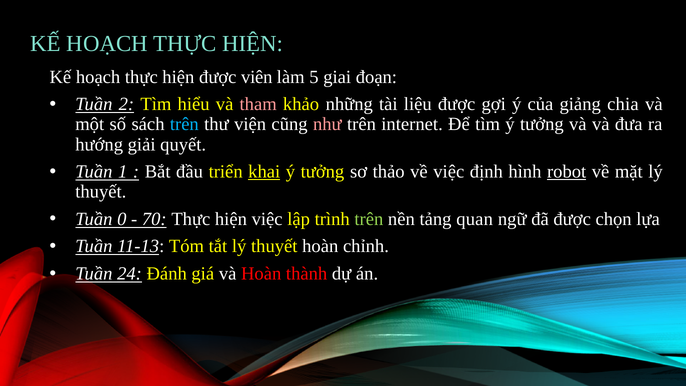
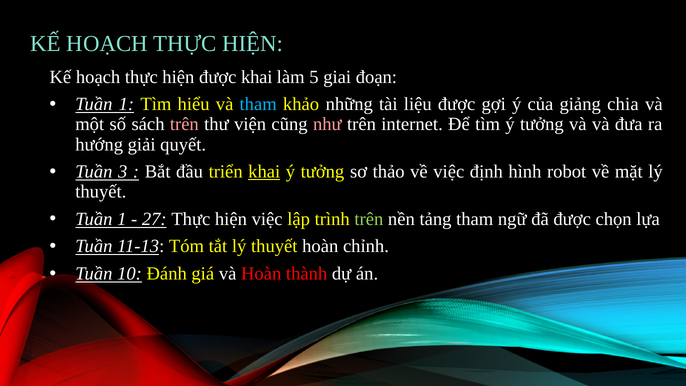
được viên: viên -> khai (257, 77)
2: 2 -> 1 (126, 104)
tham colour: pink -> light blue (258, 104)
trên colour: light blue -> pink (184, 124)
1: 1 -> 3 (123, 172)
robot underline: present -> none (567, 172)
0: 0 -> 1 (122, 219)
70: 70 -> 27 (154, 219)
tảng quan: quan -> tham (475, 219)
24: 24 -> 10 (130, 274)
